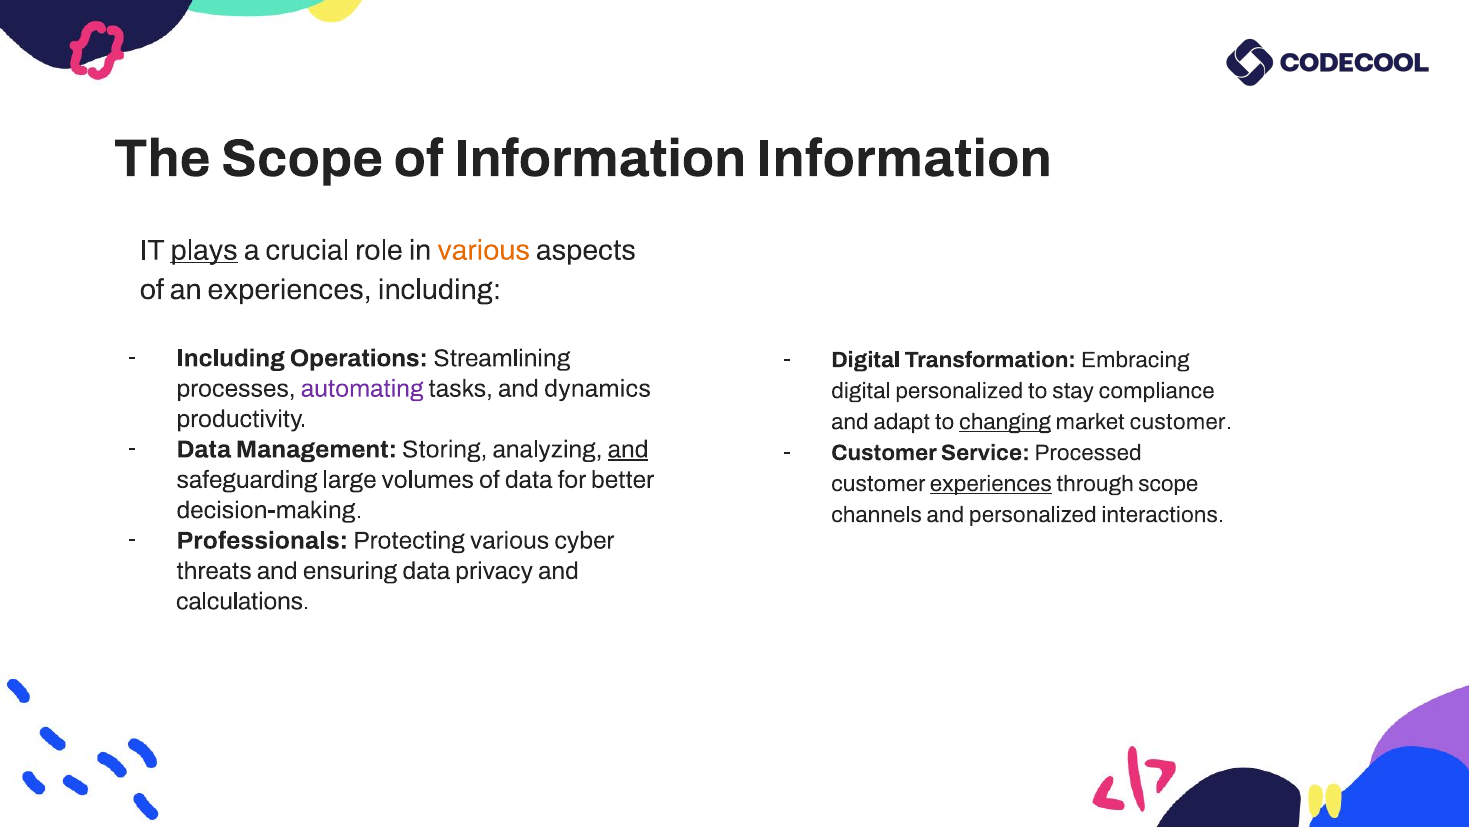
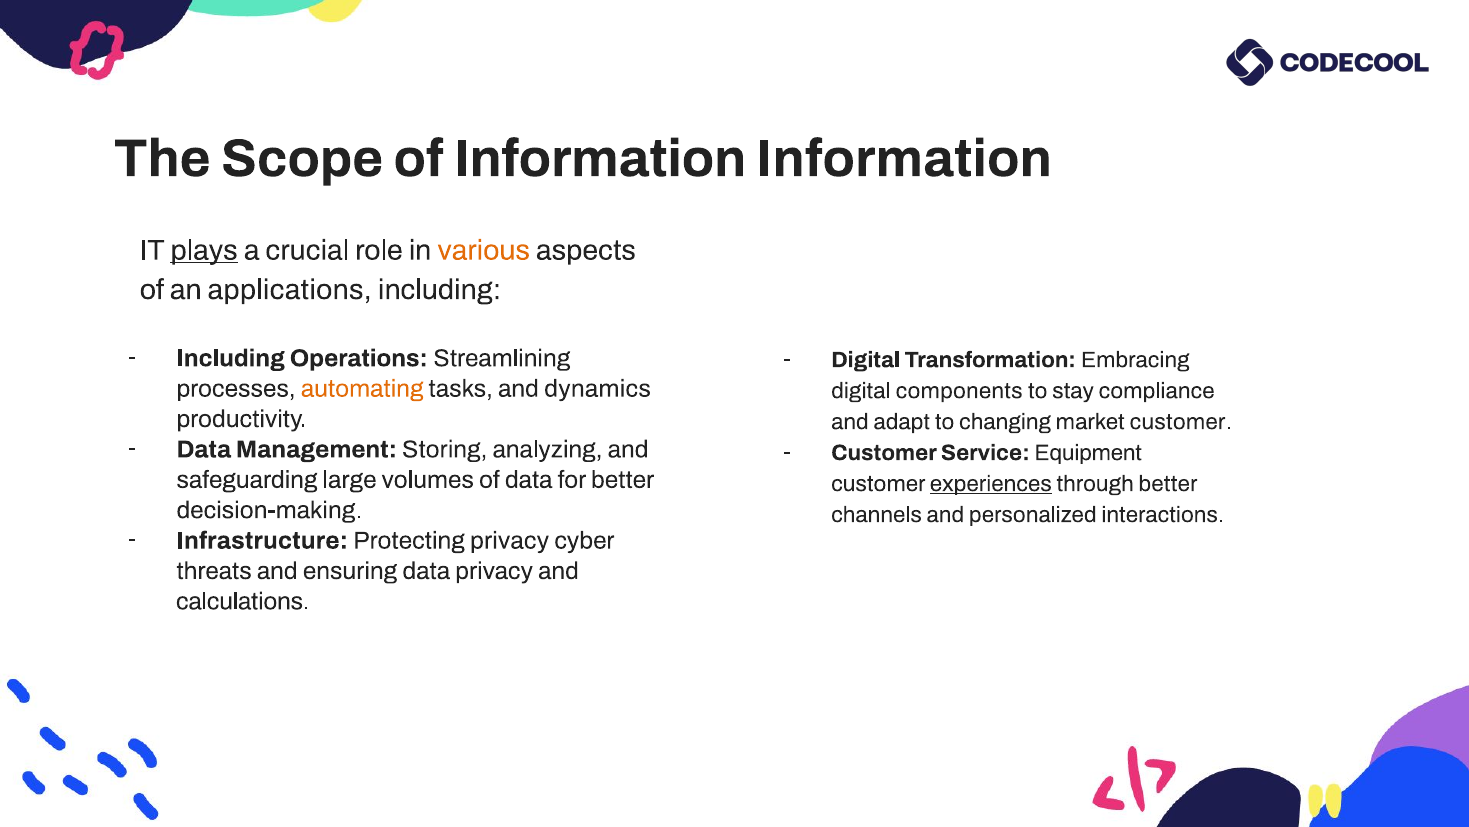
an experiences: experiences -> applications (290, 289)
automating colour: purple -> orange (362, 388)
digital personalized: personalized -> components (959, 390)
changing underline: present -> none (1005, 421)
and underline: present -> none (628, 449)
Processed: Processed -> Equipment (1088, 452)
through scope: scope -> better (1168, 483)
Professionals: Professionals -> Infrastructure (262, 540)
Protecting various: various -> privacy (510, 540)
